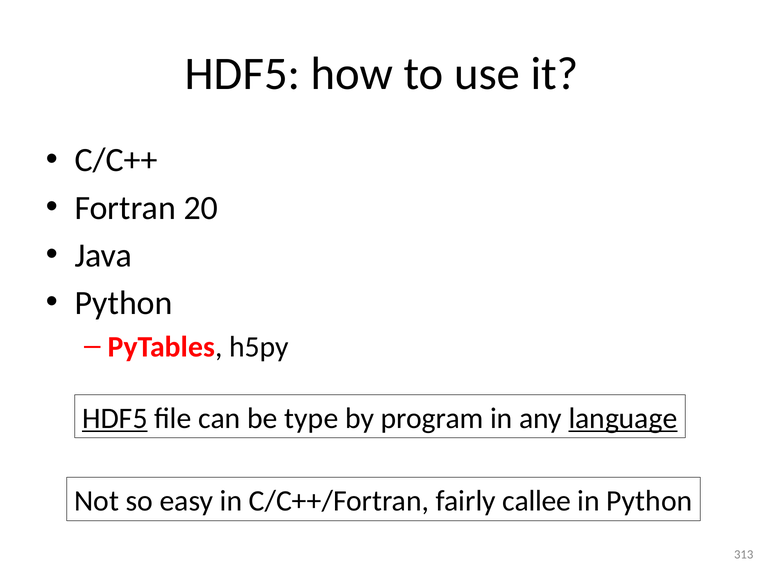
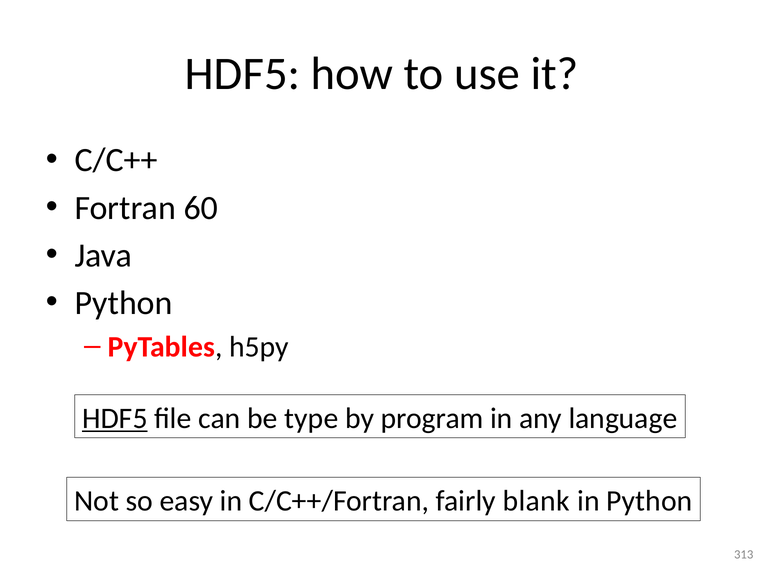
20: 20 -> 60 (201, 208)
language underline: present -> none (623, 418)
callee: callee -> blank (536, 501)
